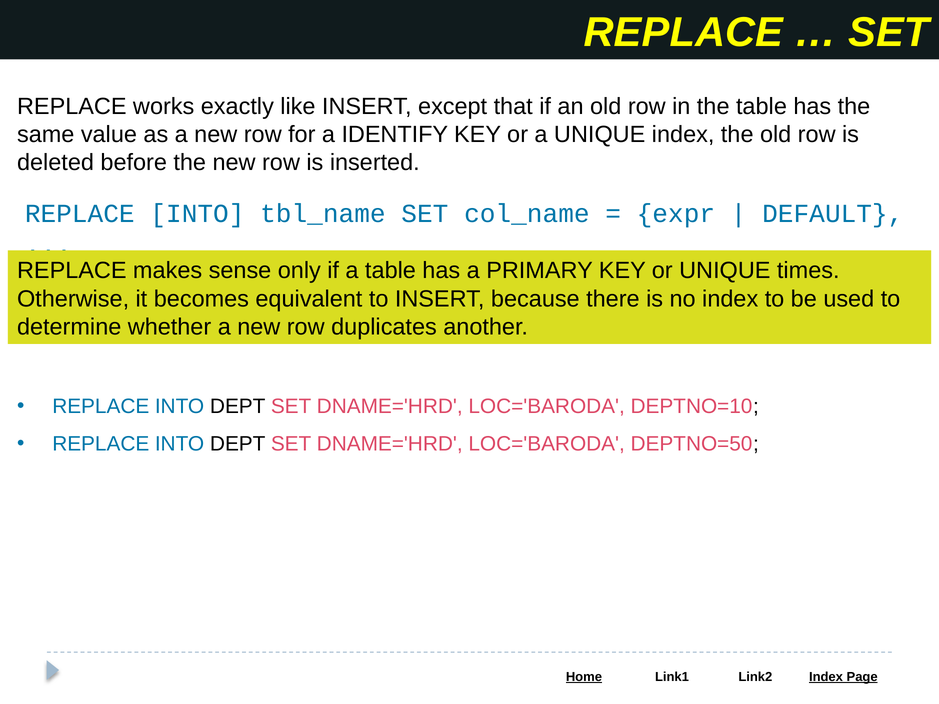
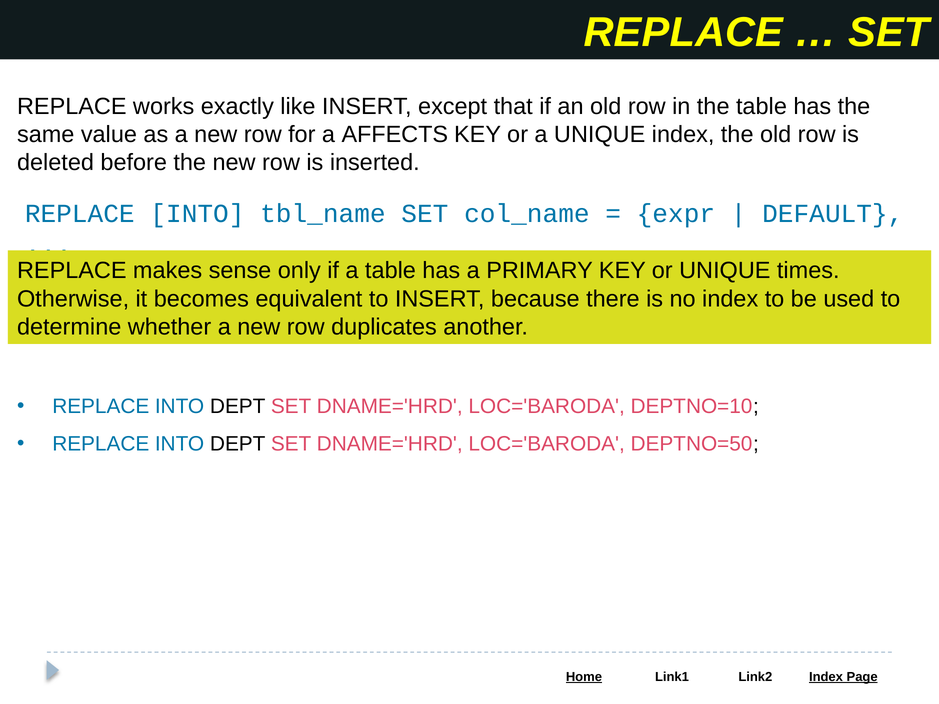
IDENTIFY: IDENTIFY -> AFFECTS (395, 135)
